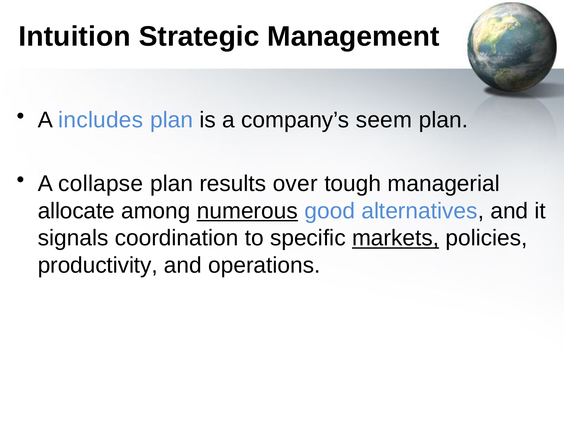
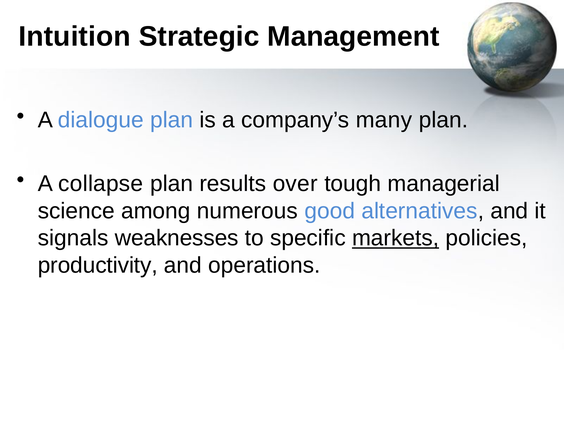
includes: includes -> dialogue (101, 120)
seem: seem -> many (384, 120)
allocate: allocate -> science (76, 211)
numerous underline: present -> none (247, 211)
coordination: coordination -> weaknesses (177, 238)
